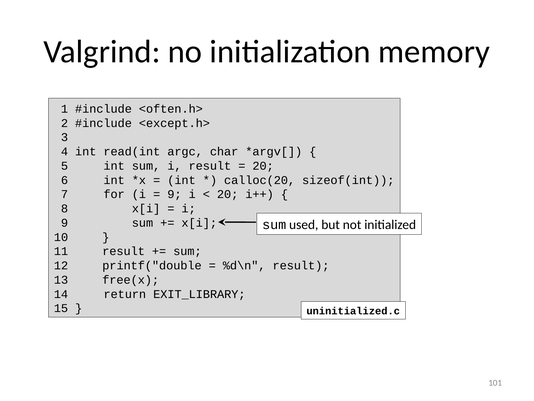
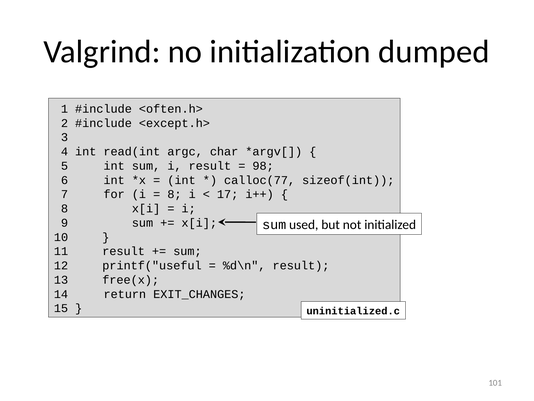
memory: memory -> dumped (434, 52)
20: 20 -> 98 (263, 166)
calloc(20: calloc(20 -> calloc(77 (260, 180)
9: 9 -> 8 (174, 194)
20: 20 -> 17 (228, 194)
printf("double: printf("double -> printf("useful (152, 265)
EXIT_LIBRARY: EXIT_LIBRARY -> EXIT_CHANGES (199, 294)
